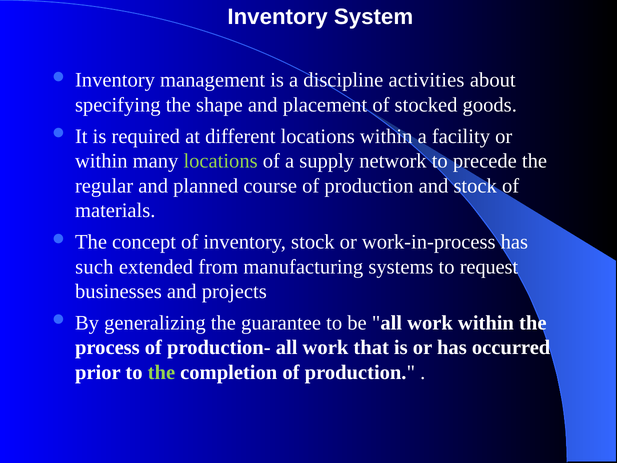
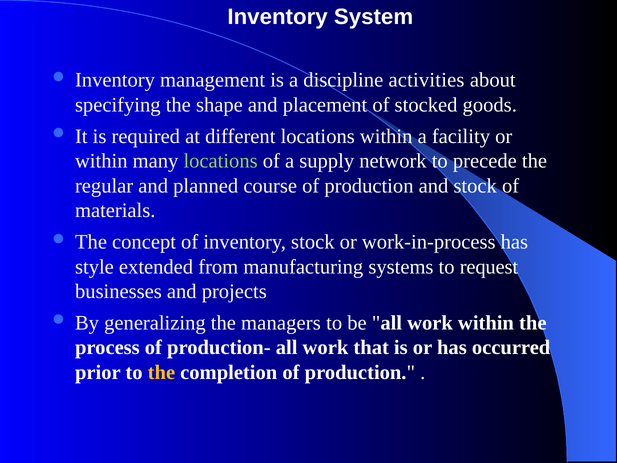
such: such -> style (94, 267)
guarantee: guarantee -> managers (281, 323)
the colour: light green -> yellow (161, 372)
